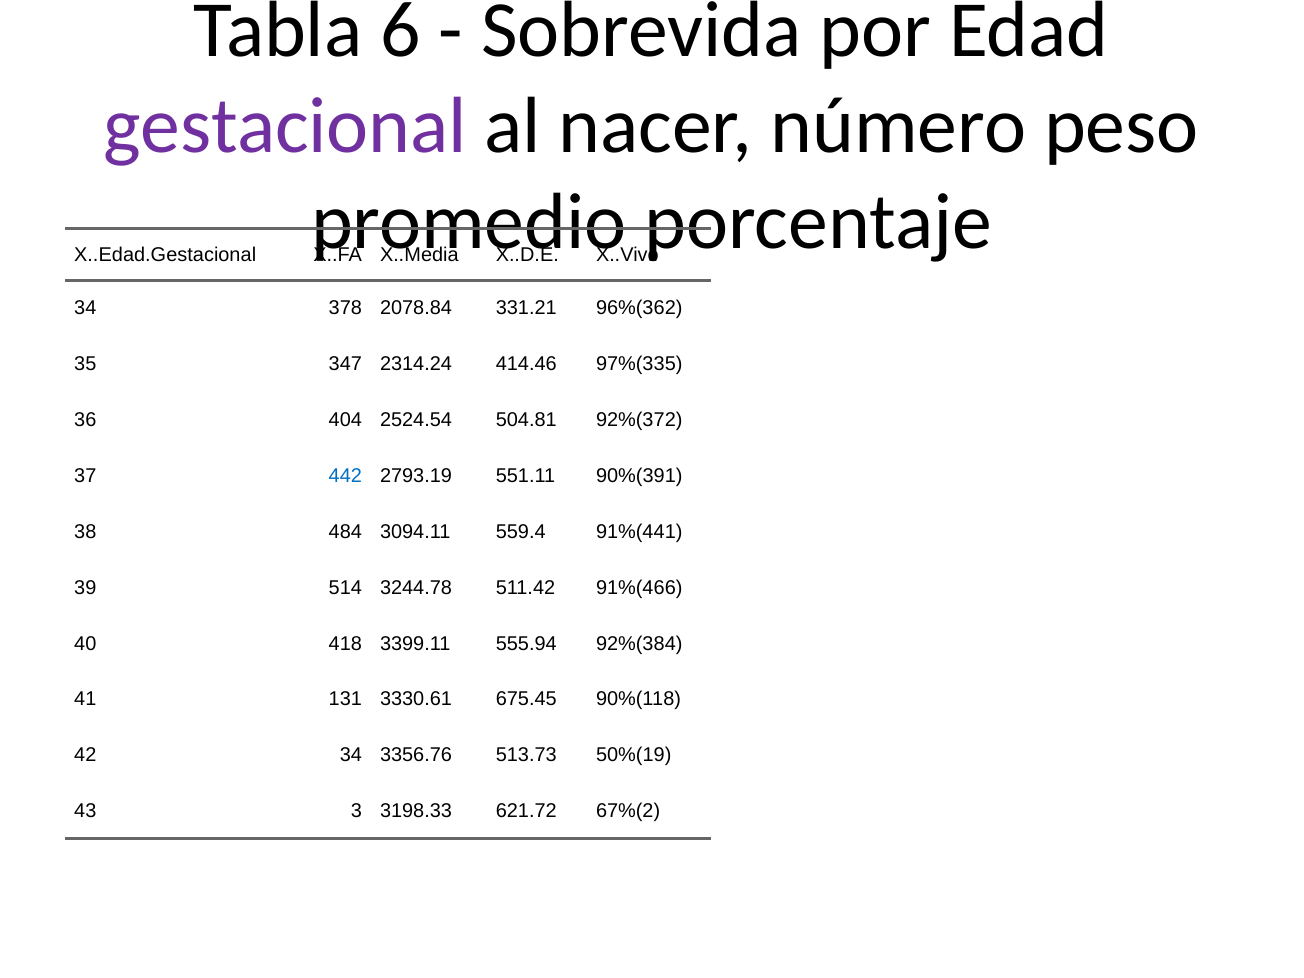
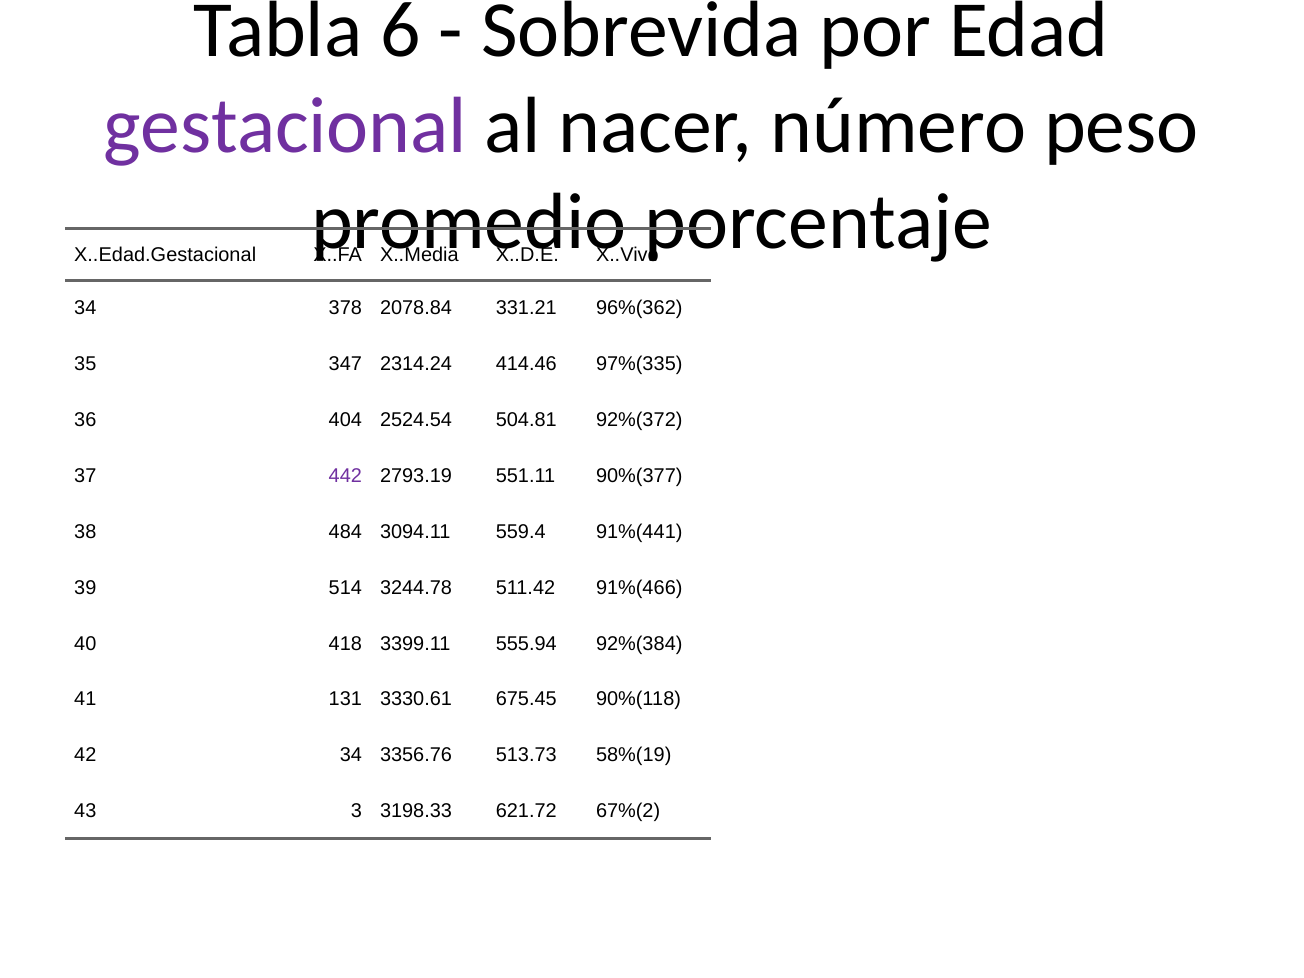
442 colour: blue -> purple (345, 476)
90%(391: 90%(391 -> 90%(377 (639, 476)
50%(19: 50%(19 -> 58%(19 (634, 755)
